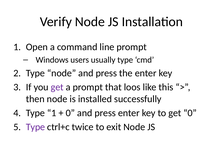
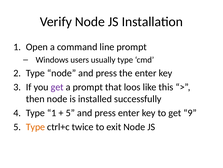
0: 0 -> 5 (70, 112)
get 0: 0 -> 9 (190, 112)
Type colour: purple -> orange (35, 126)
